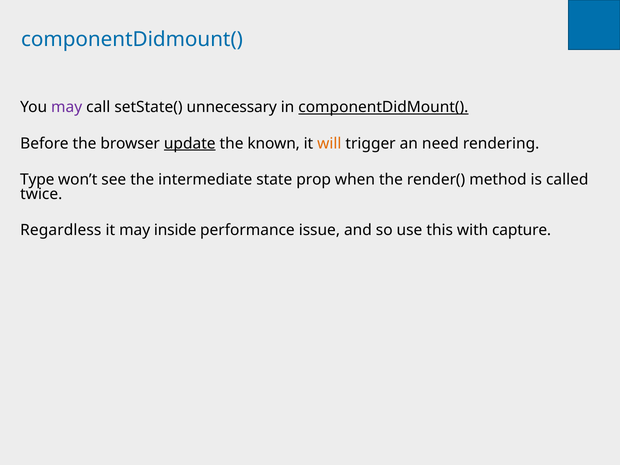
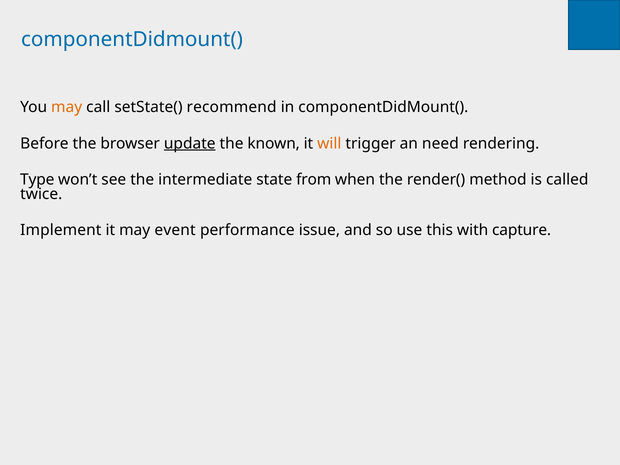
may colour: purple -> orange (67, 107)
unnecessary: unnecessary -> recommend (232, 107)
componentDidMount( underline: present -> none (383, 107)
prop: prop -> from (314, 180)
Regardless: Regardless -> Implement (61, 230)
inside: inside -> event (175, 230)
